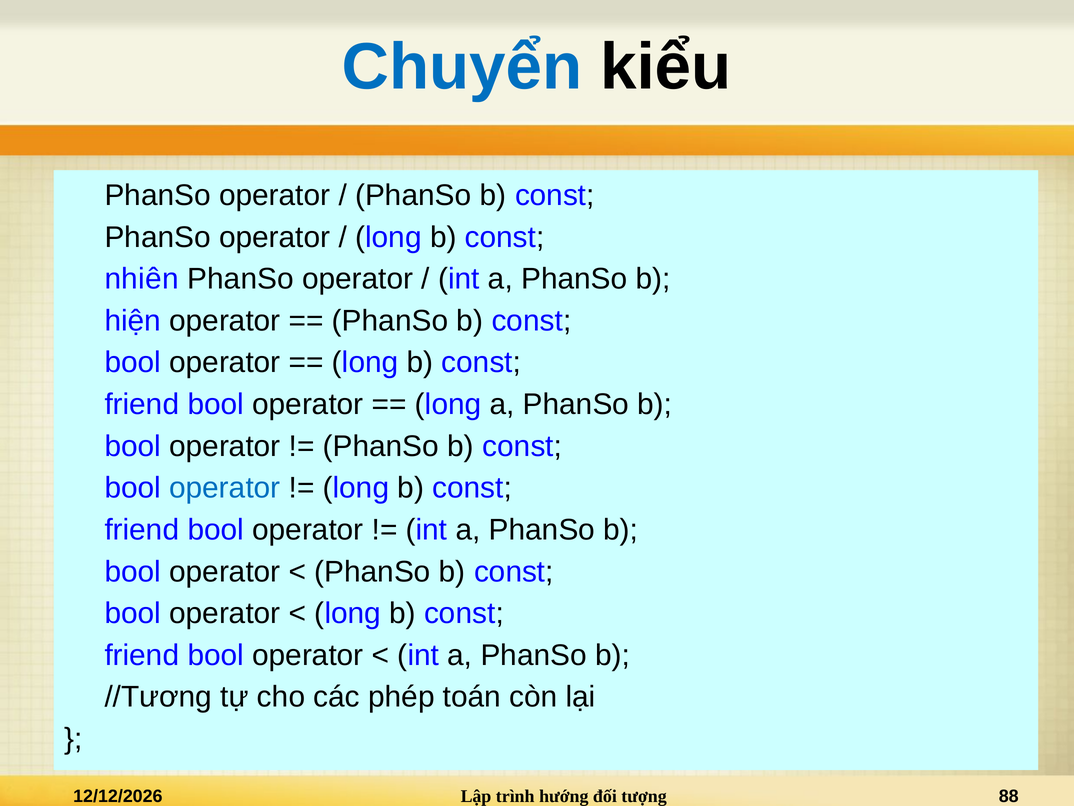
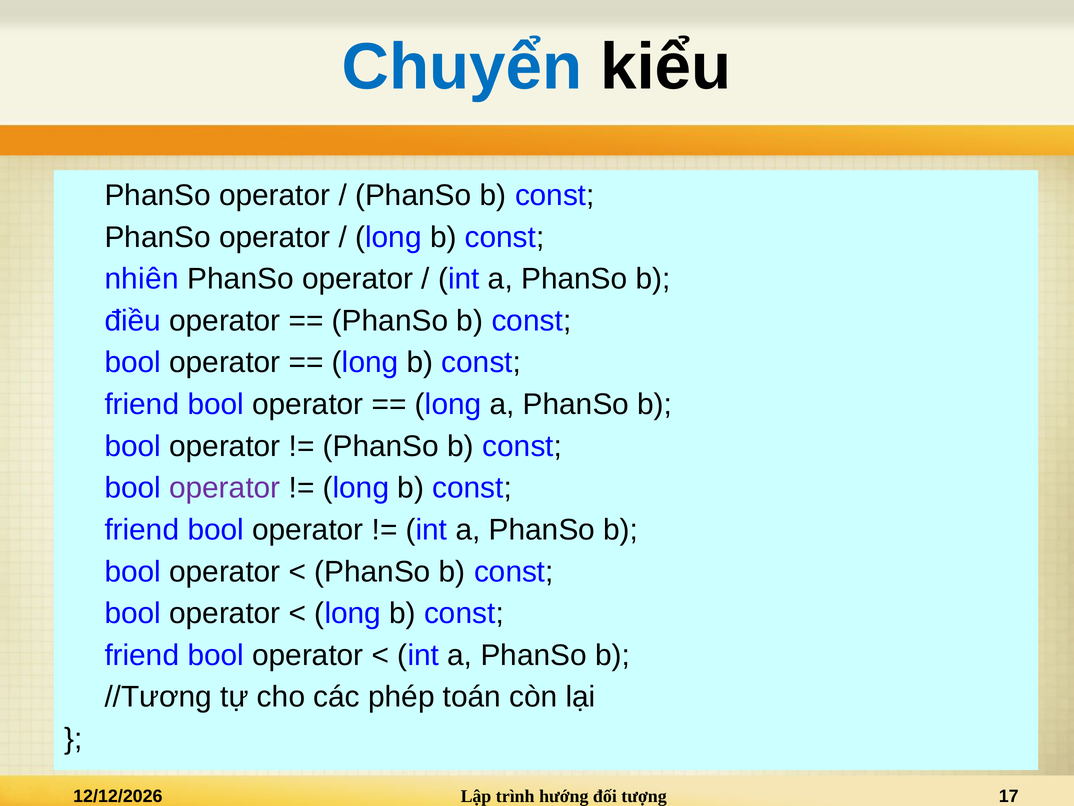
hiện: hiện -> điều (133, 321)
operator colour: blue -> purple (225, 488)
88: 88 -> 17 (1009, 796)
